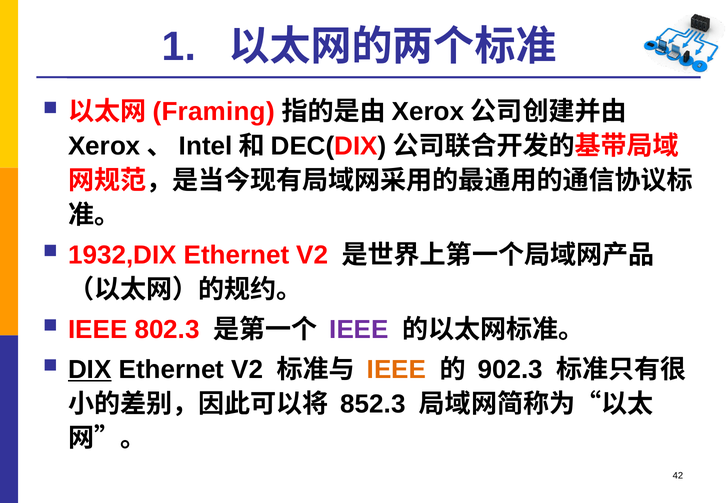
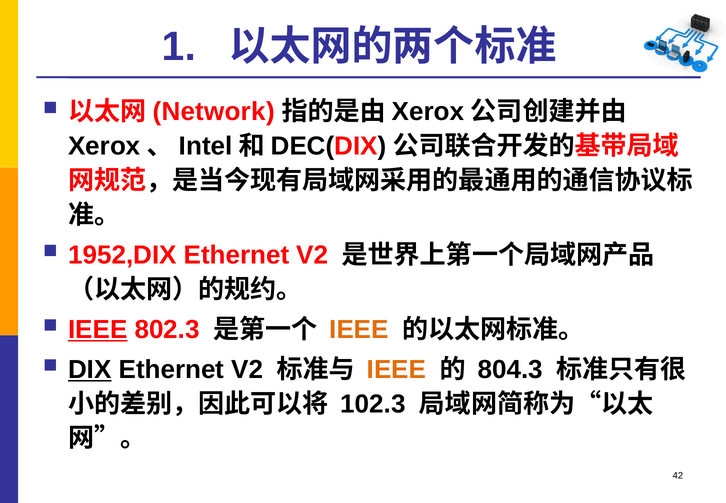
Framing: Framing -> Network (214, 112)
1932,DIX: 1932,DIX -> 1952,DIX (122, 255)
IEEE underline: none -> present (98, 329)
IEEE colour: purple -> orange (359, 329)
902.3: 902.3 -> 804.3 (510, 369)
852.3: 852.3 -> 102.3 (373, 404)
